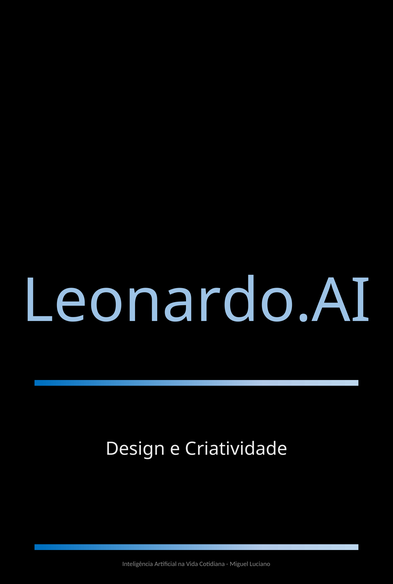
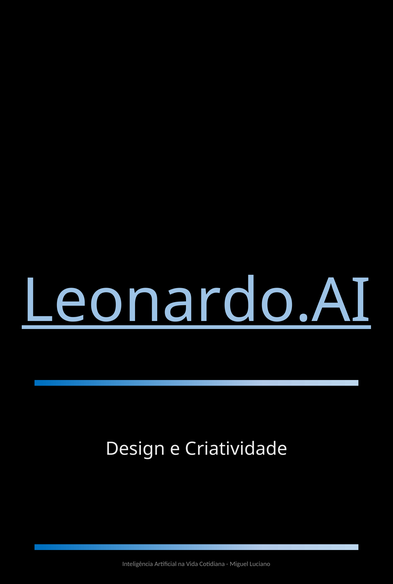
Leonardo.AI underline: none -> present (196, 301)
